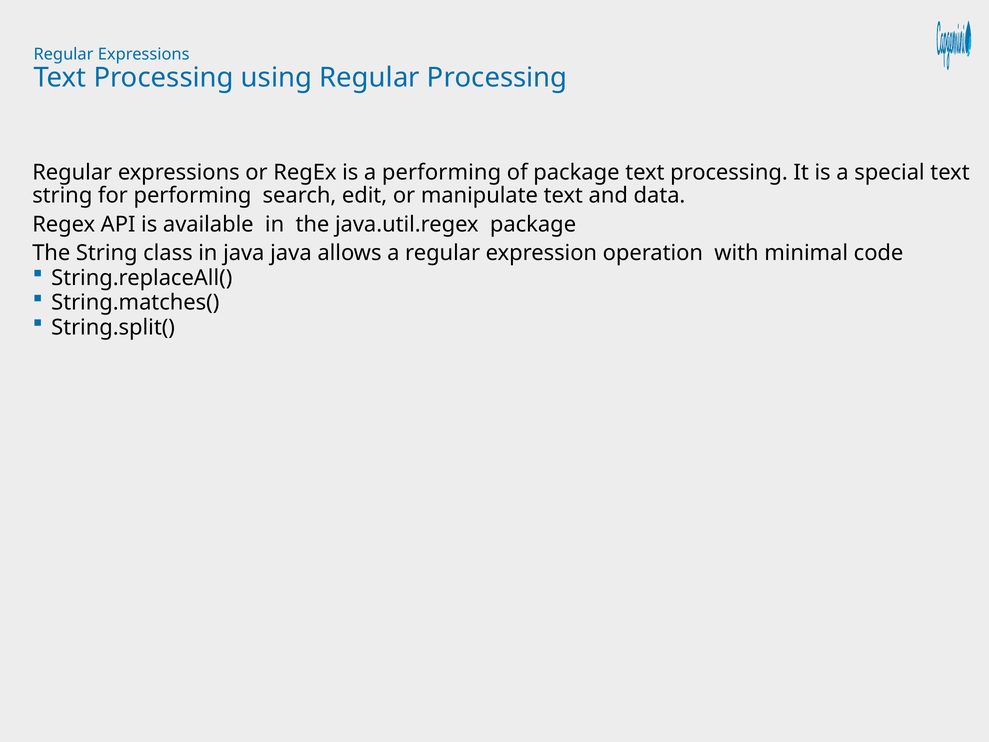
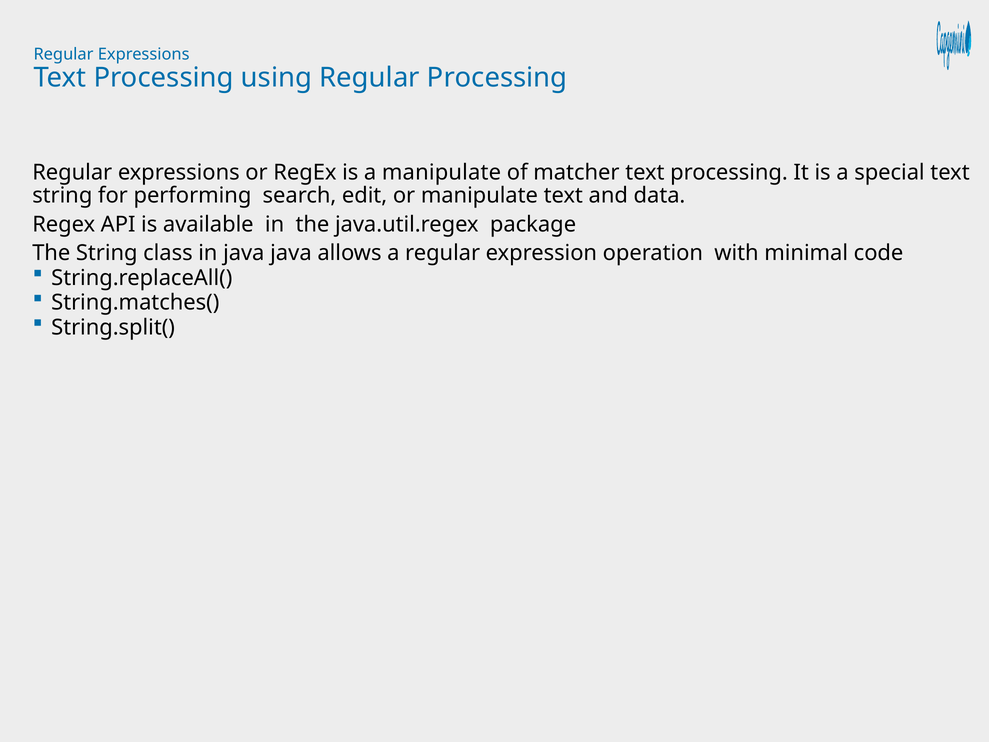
a performing: performing -> manipulate (442, 173)
of package: package -> matcher (576, 173)
